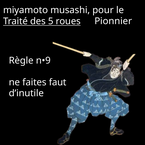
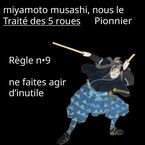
pour: pour -> nous (103, 10)
faut: faut -> agir (58, 82)
